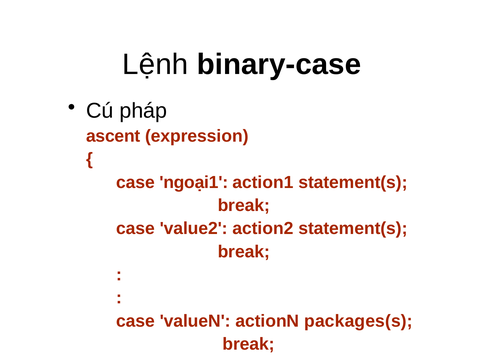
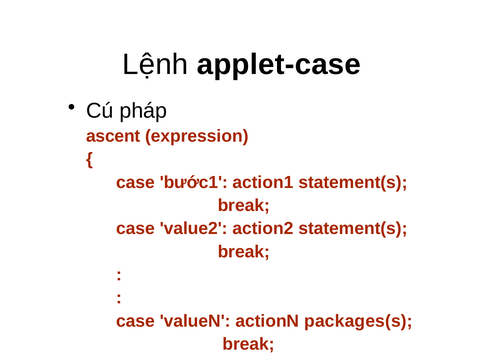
binary-case: binary-case -> applet-case (279, 64)
ngoại1: ngoại1 -> bước1 (194, 182)
